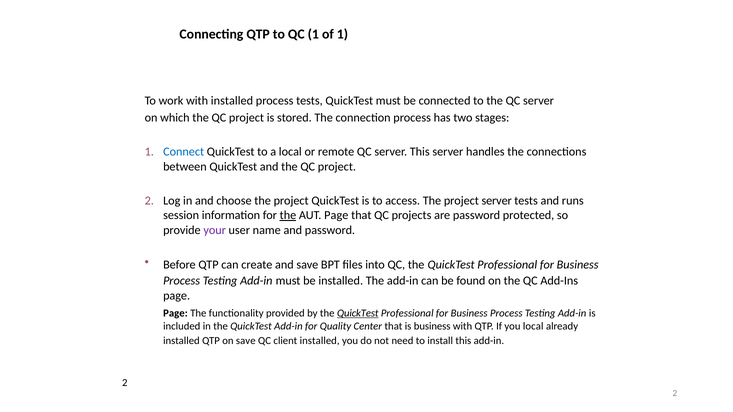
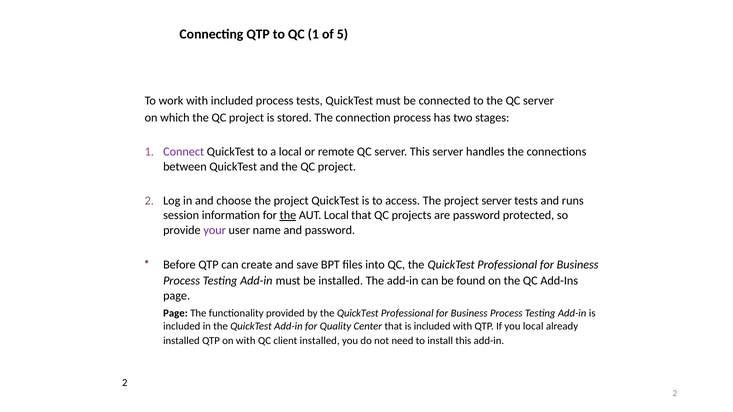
of 1: 1 -> 5 (342, 34)
with installed: installed -> included (232, 101)
Connect colour: blue -> purple (184, 152)
AUT Page: Page -> Local (336, 216)
QuickTest underline: present -> none (358, 313)
that is business: business -> included (432, 327)
on save: save -> with (246, 341)
